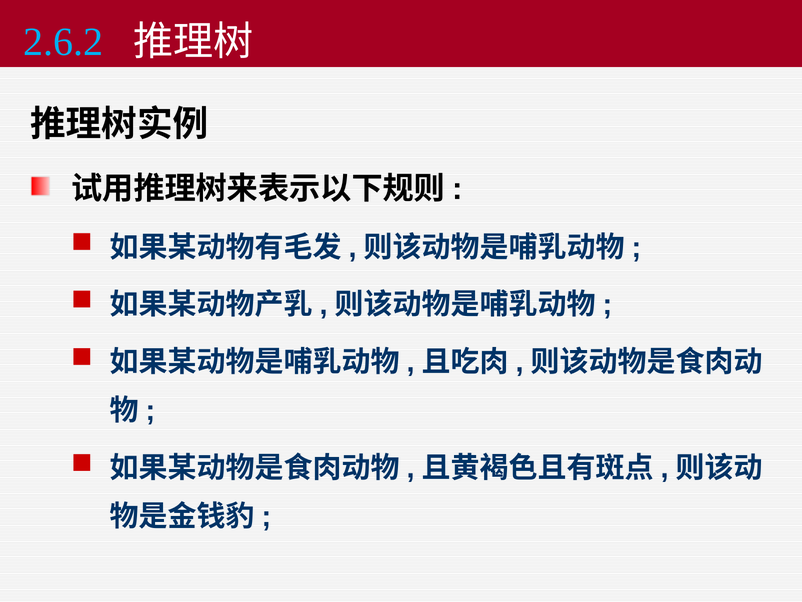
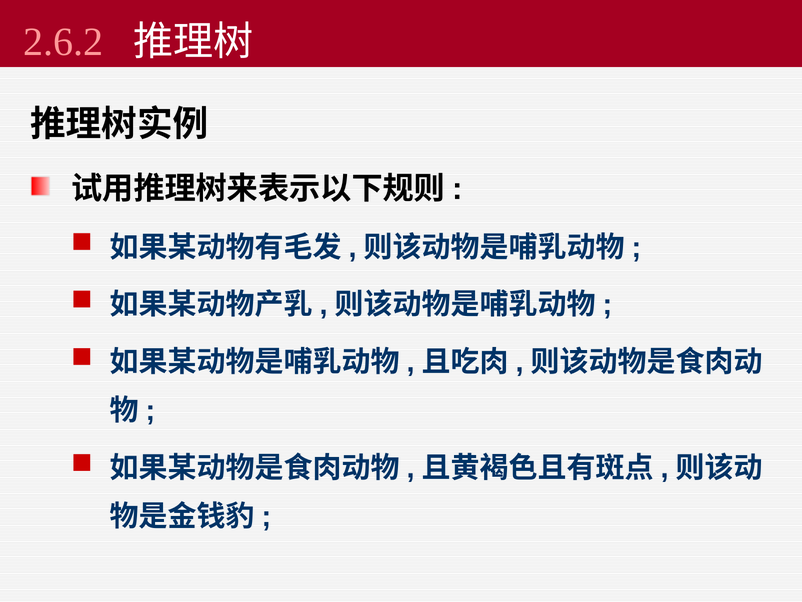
2.6.2 colour: light blue -> pink (63, 42)
